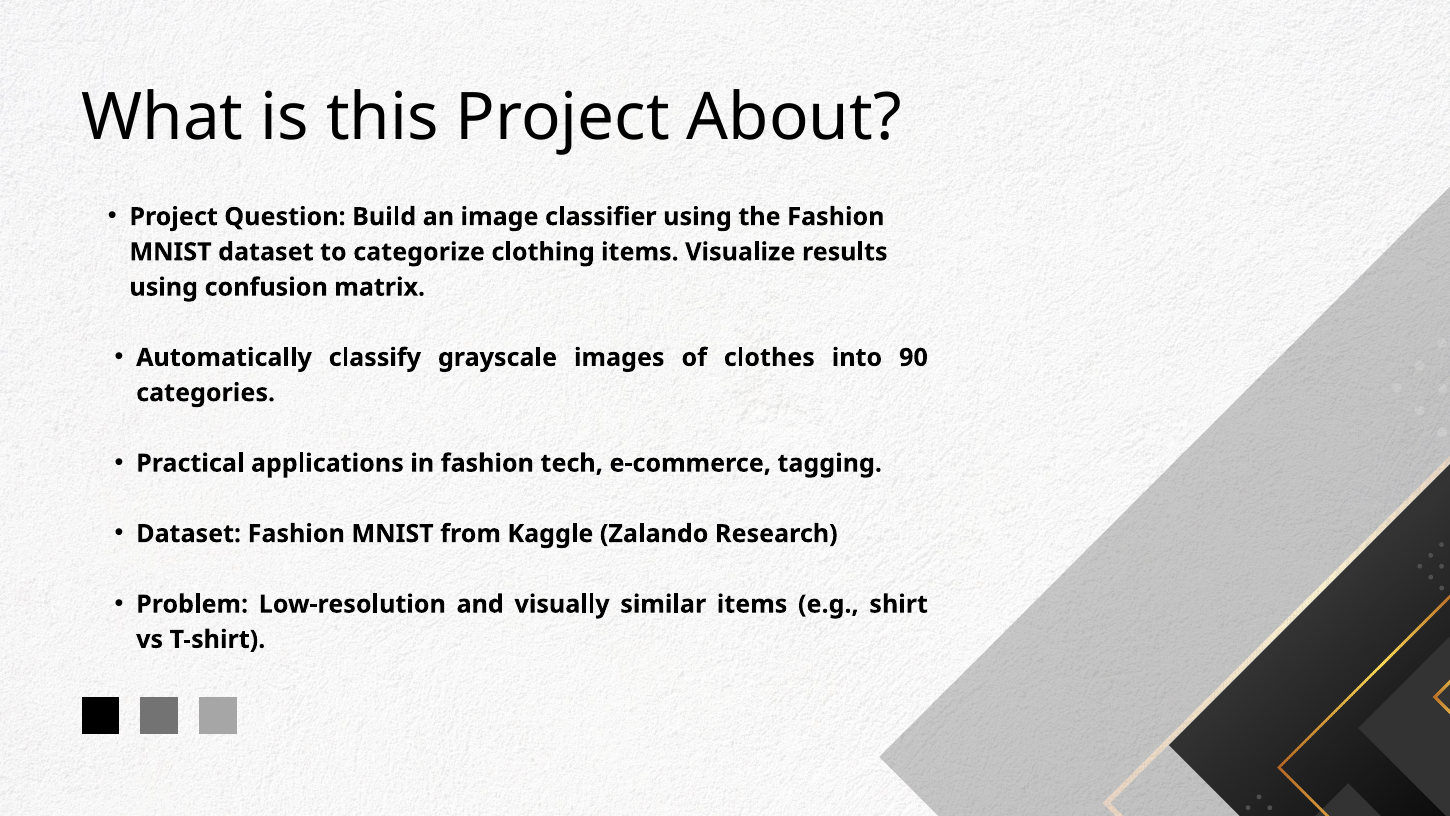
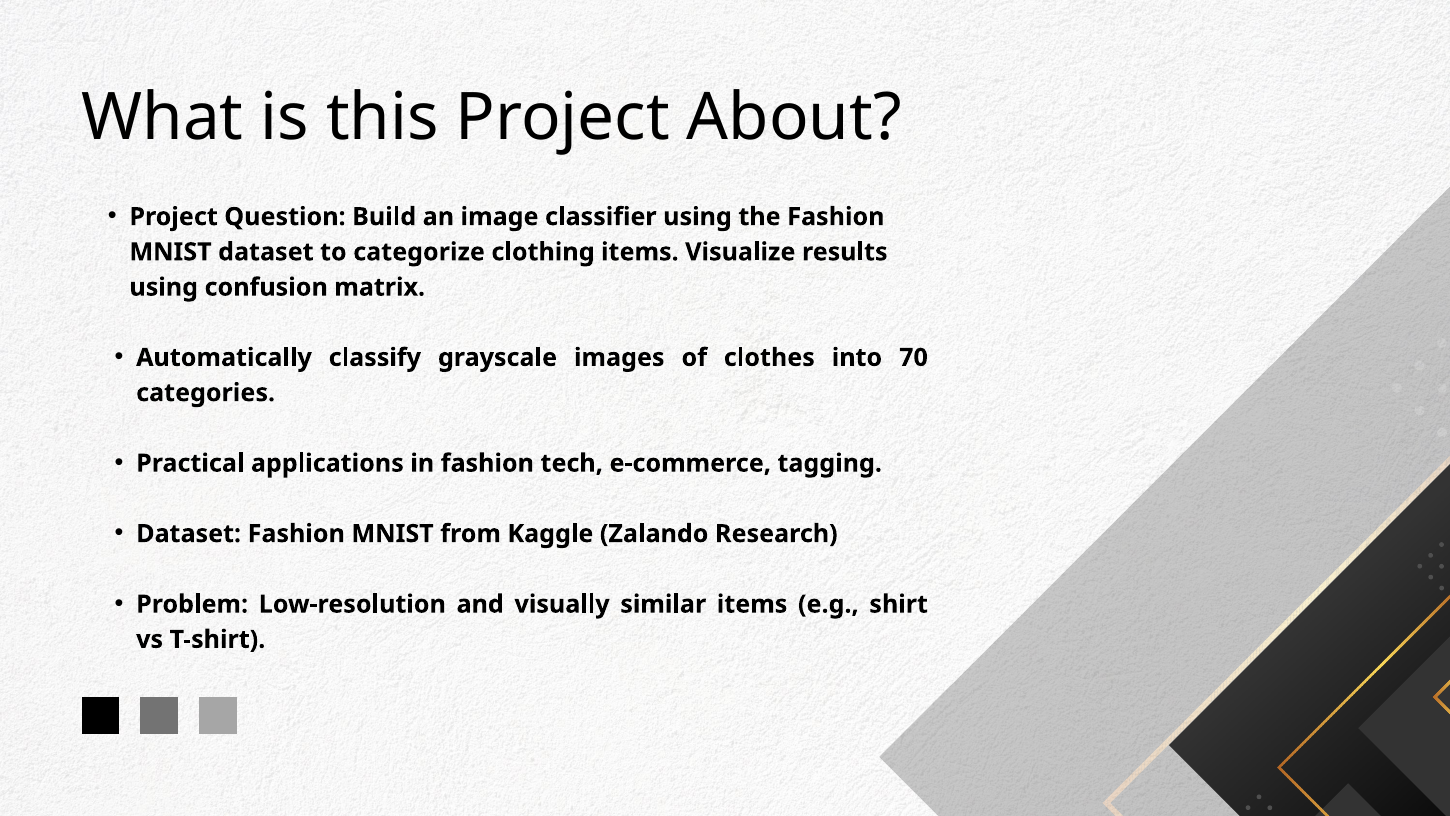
90: 90 -> 70 (913, 357)
